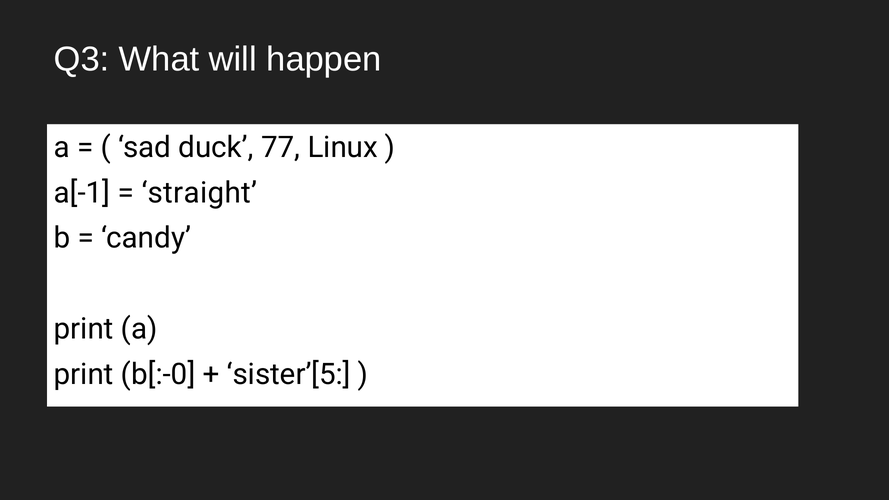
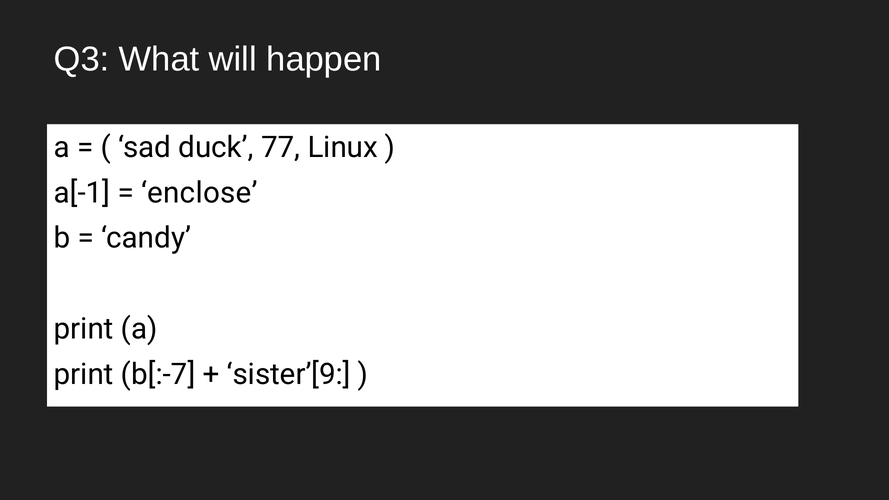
straight: straight -> enclose (199, 193)
b[:-0: b[:-0 -> b[:-7 (158, 374)
sister’[5: sister’[5 -> sister’[9 (289, 374)
